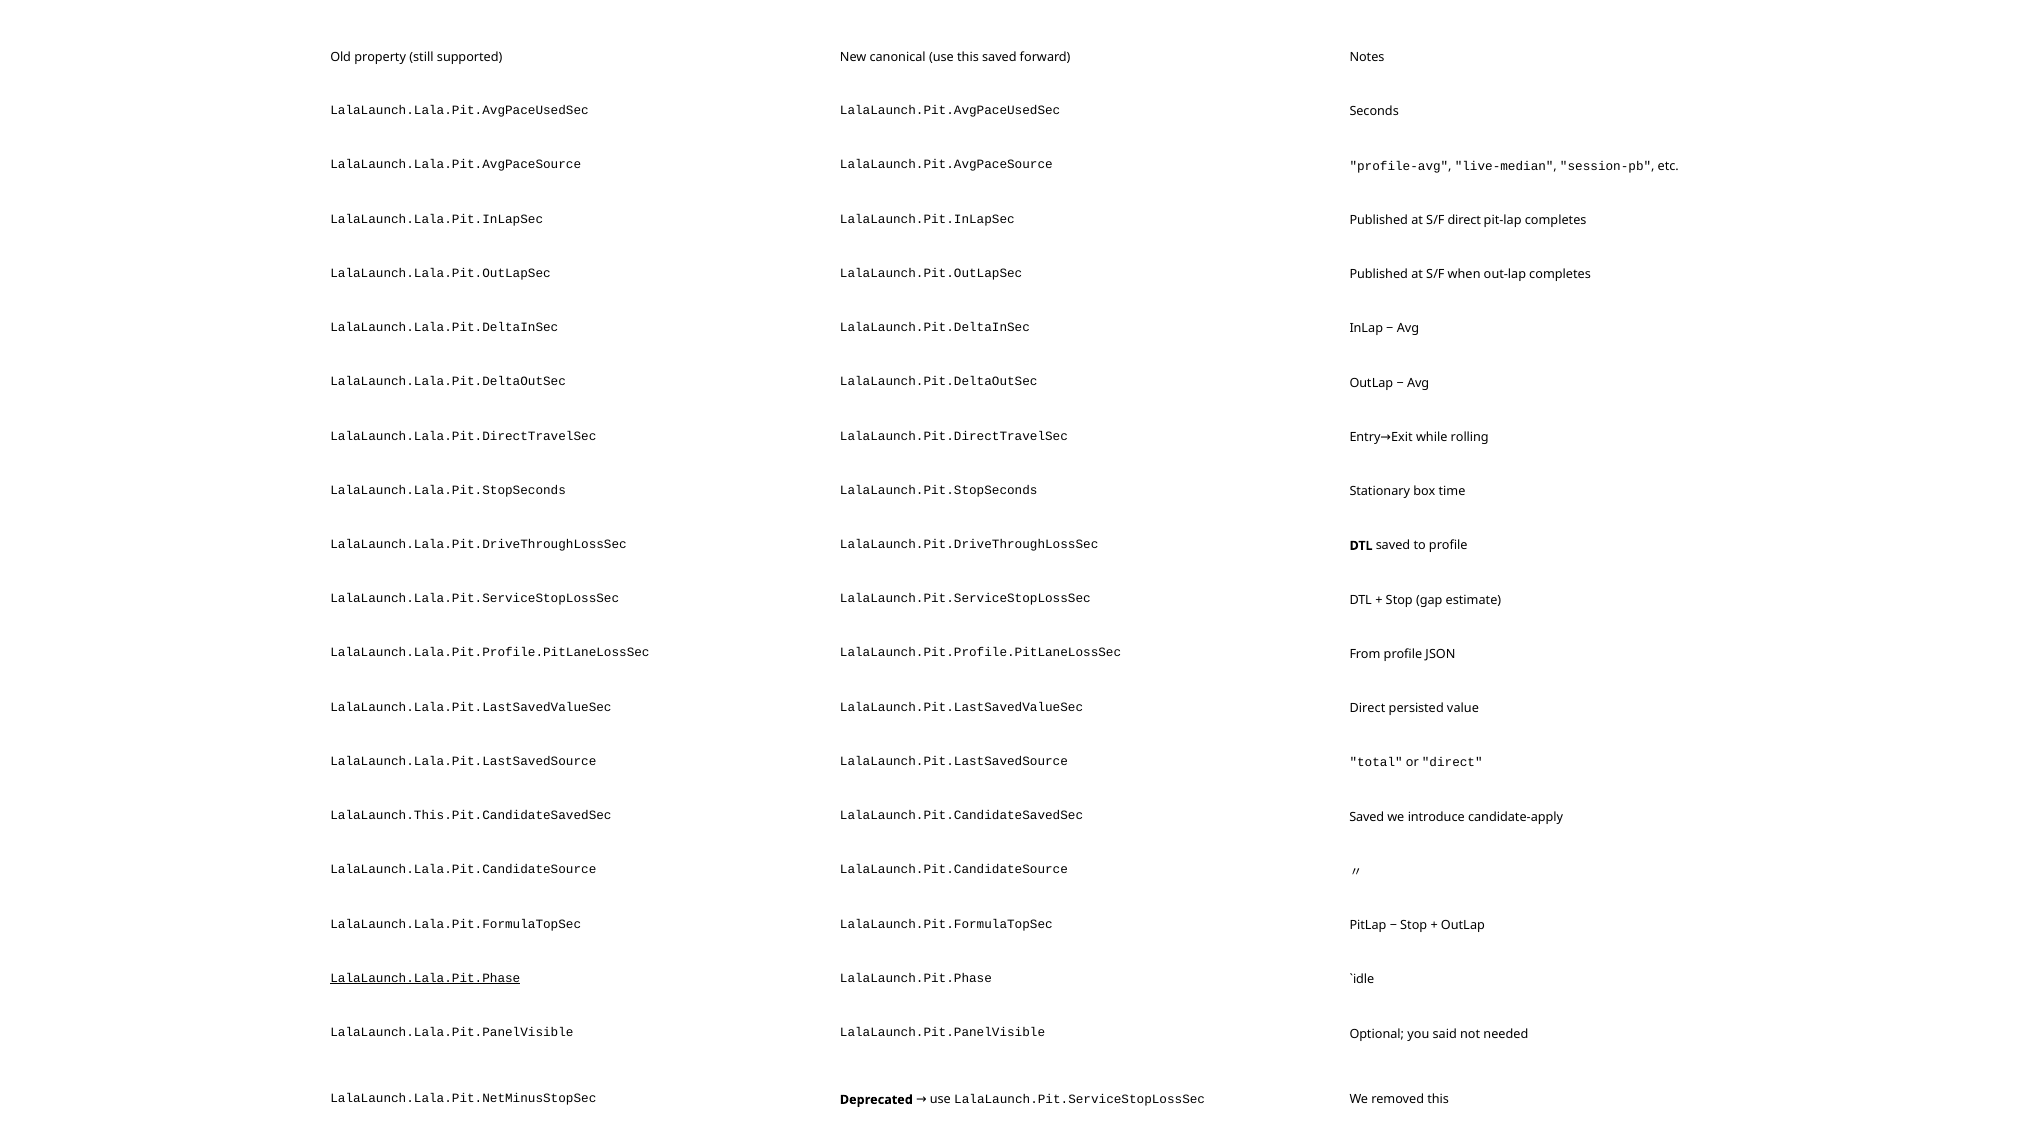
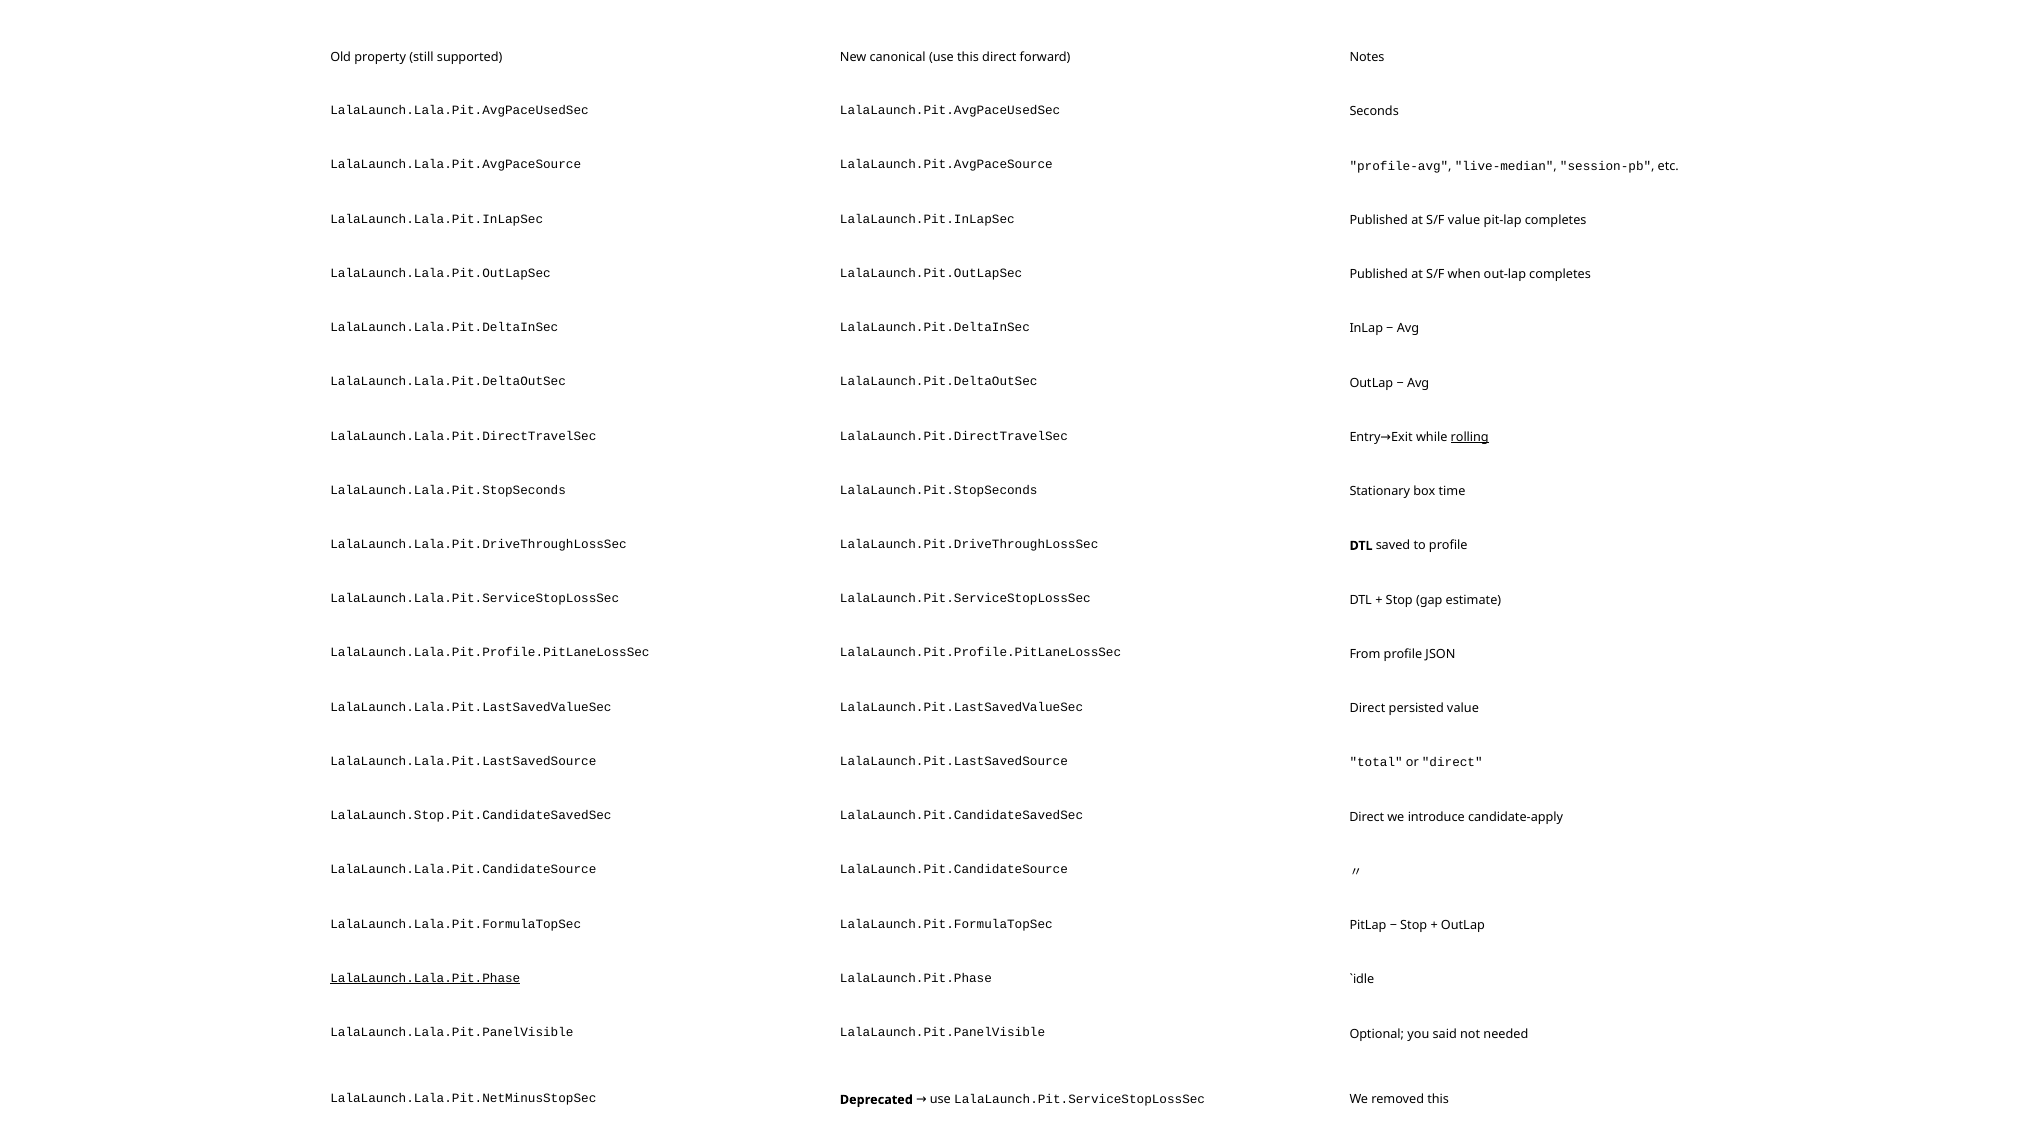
this saved: saved -> direct (999, 58)
S/F direct: direct -> value (1464, 220)
rolling underline: none -> present (1470, 437)
LalaLaunch.This.Pit.CandidateSavedSec: LalaLaunch.This.Pit.CandidateSavedSec -> LalaLaunch.Stop.Pit.CandidateSavedSec (471, 816)
LalaLaunch.Pit.CandidateSavedSec Saved: Saved -> Direct (1367, 817)
